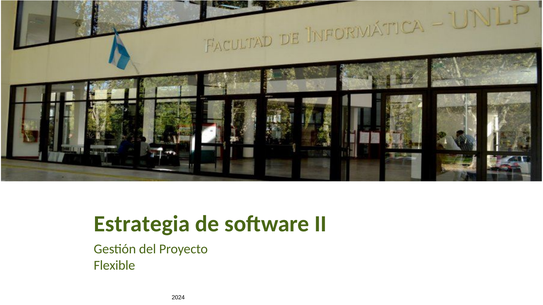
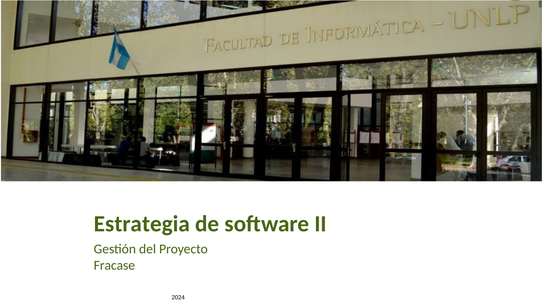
Flexible: Flexible -> Fracase (114, 266)
